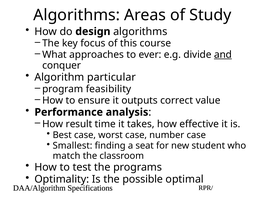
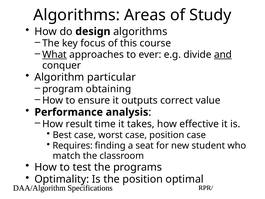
What underline: none -> present (55, 55)
feasibility: feasibility -> obtaining (108, 89)
case number: number -> position (167, 135)
Smallest: Smallest -> Requires (73, 146)
the possible: possible -> position (143, 179)
